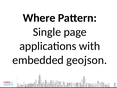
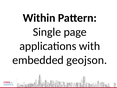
Where: Where -> Within (39, 18)
